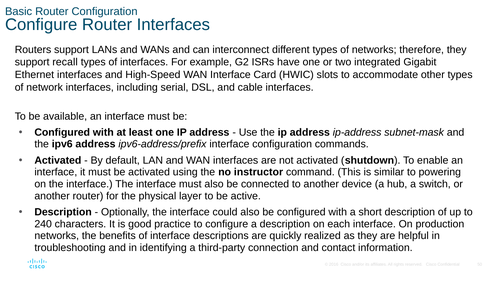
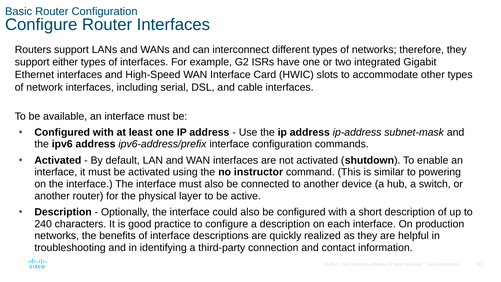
recall: recall -> either (65, 62)
